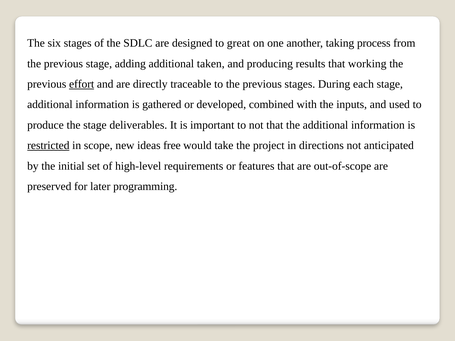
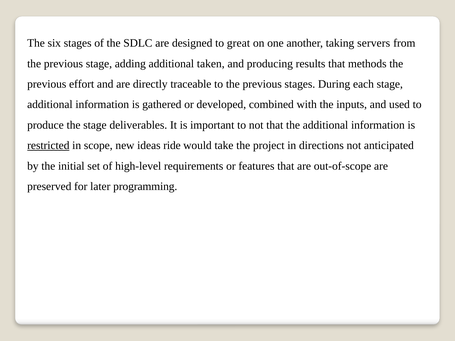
process: process -> servers (374, 43)
working: working -> methods (367, 64)
effort underline: present -> none (82, 84)
free: free -> ride (172, 146)
